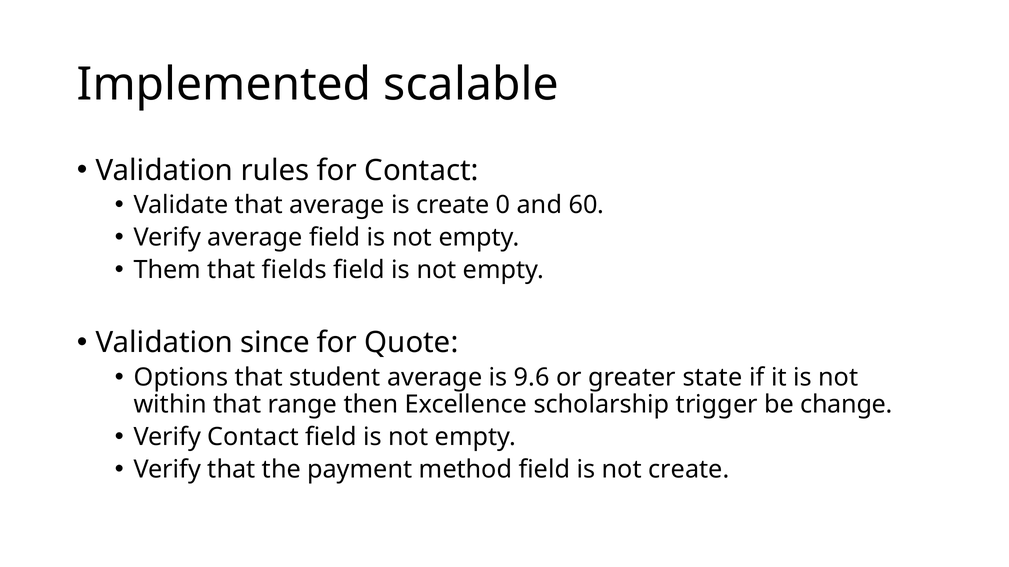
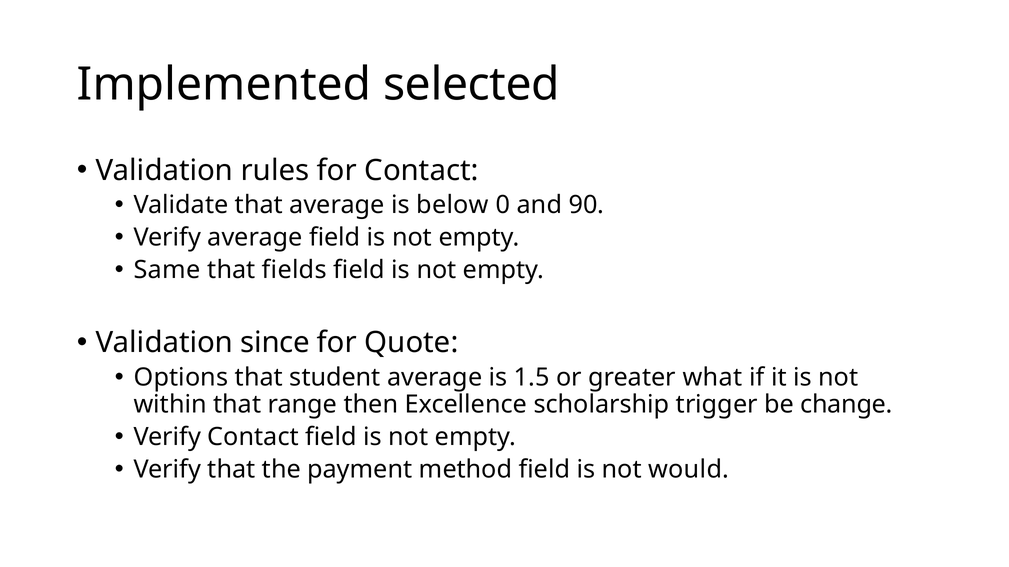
scalable: scalable -> selected (471, 85)
is create: create -> below (453, 205)
60: 60 -> 90 (586, 205)
Them: Them -> Same (167, 270)
9.6: 9.6 -> 1.5 (532, 378)
state: state -> what (712, 378)
not create: create -> would (689, 470)
